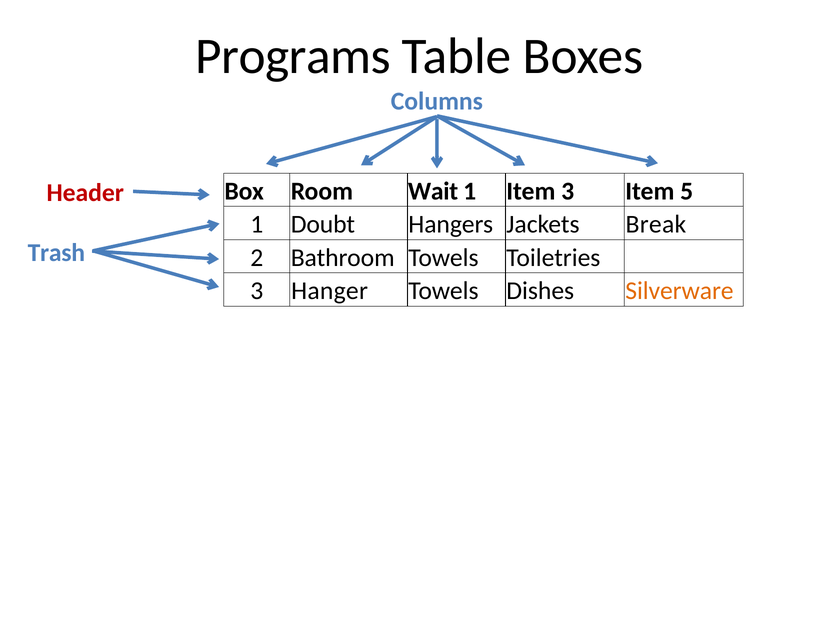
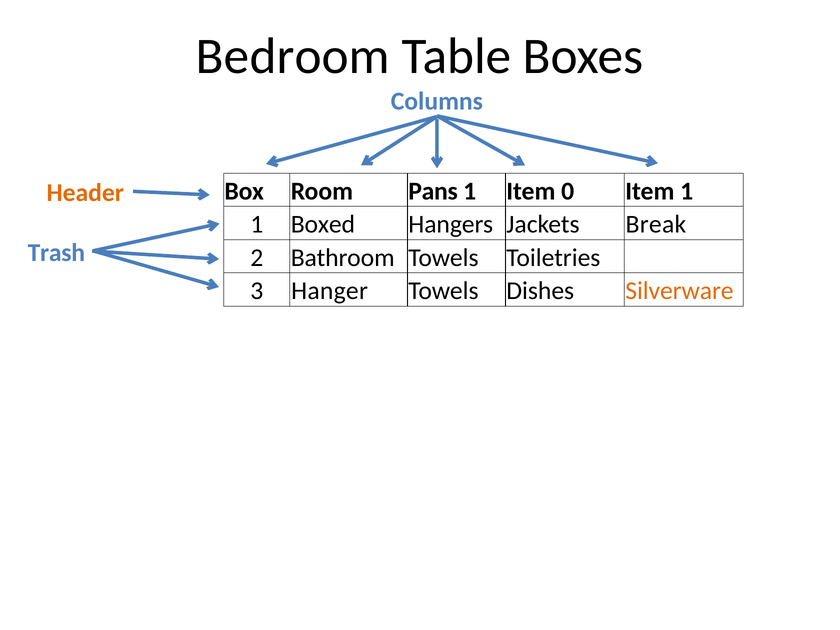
Programs: Programs -> Bedroom (293, 56)
Header colour: red -> orange (85, 193)
Wait: Wait -> Pans (433, 191)
Item 3: 3 -> 0 (568, 191)
Item 5: 5 -> 1 (687, 191)
Doubt: Doubt -> Boxed (323, 224)
